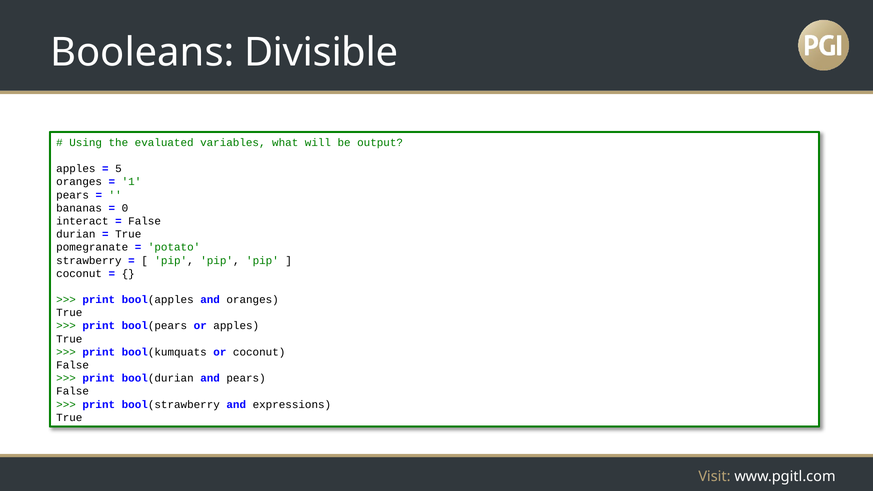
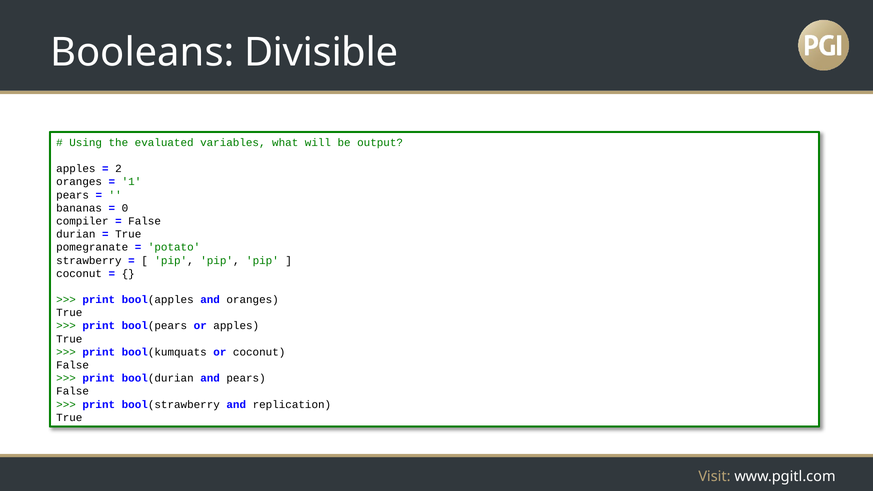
5: 5 -> 2 (118, 169)
interact: interact -> compiler (82, 221)
expressions: expressions -> replication (292, 405)
